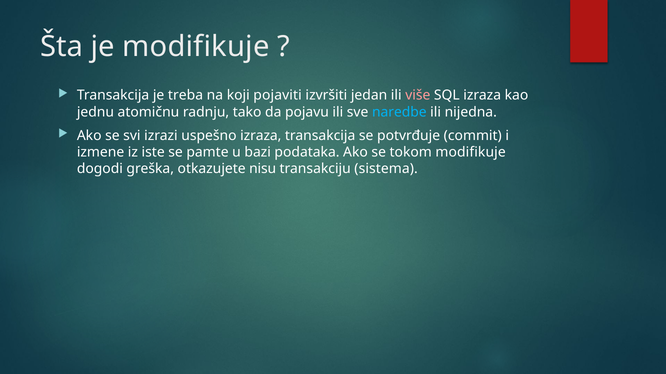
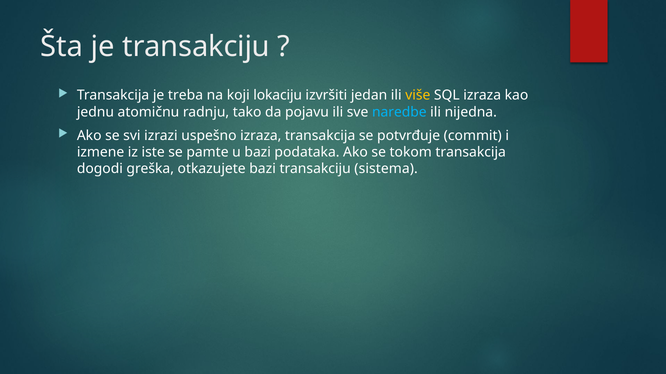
je modifikuje: modifikuje -> transakciju (196, 47)
pojaviti: pojaviti -> lokaciju (278, 96)
više colour: pink -> yellow (418, 96)
tokom modifikuje: modifikuje -> transakcija (471, 153)
otkazujete nisu: nisu -> bazi (263, 169)
